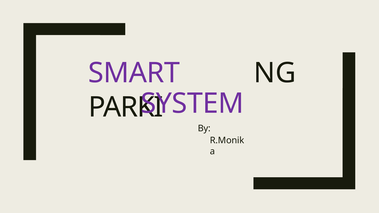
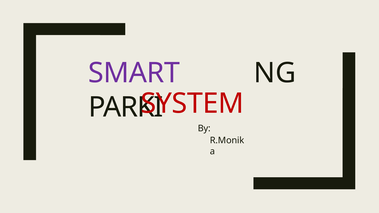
SYSTEM colour: purple -> red (192, 104)
